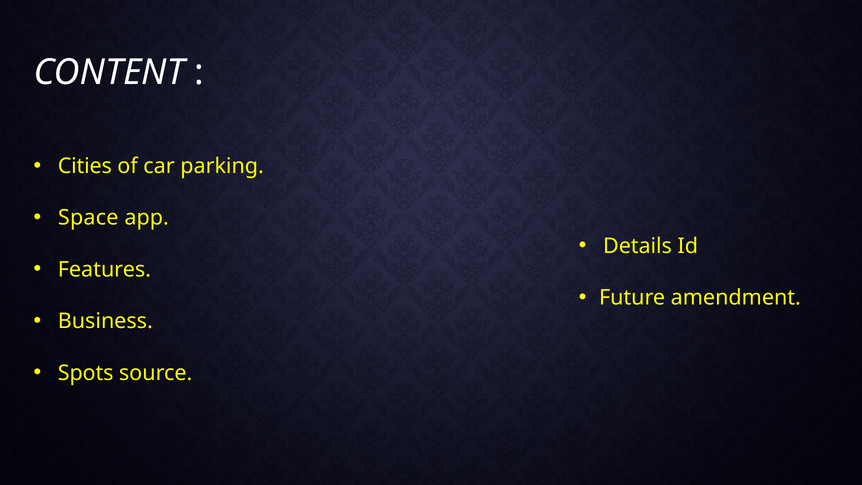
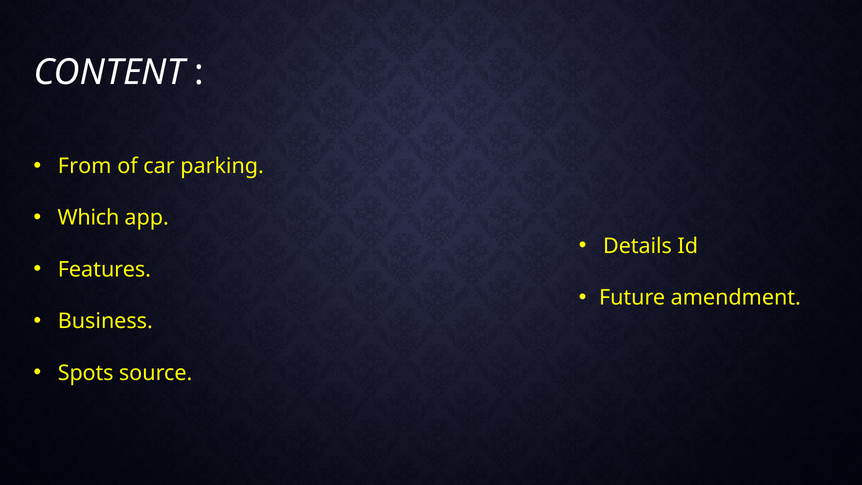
Cities: Cities -> From (85, 166)
Space: Space -> Which (88, 218)
